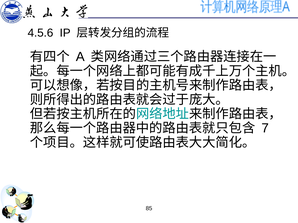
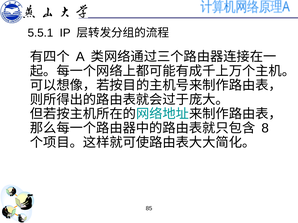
4.5.6: 4.5.6 -> 5.5.1 (40, 33)
7: 7 -> 8 (265, 129)
